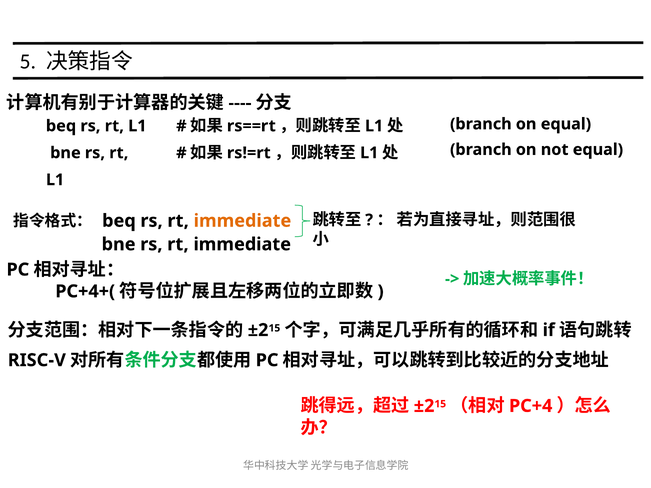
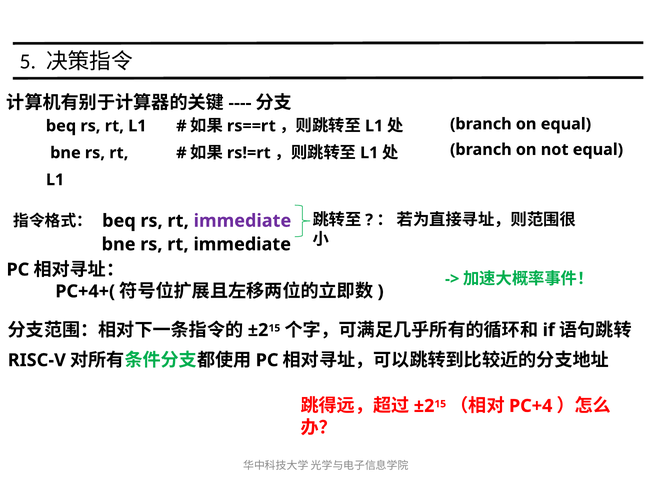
immediate colour: orange -> purple (242, 221)
